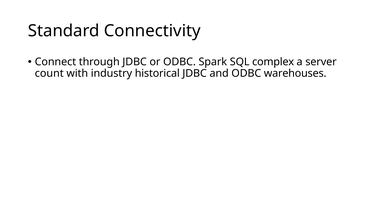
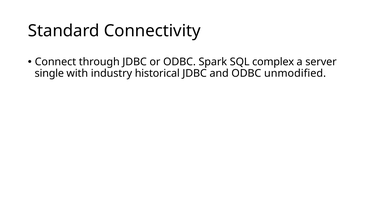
count: count -> single (49, 73)
warehouses: warehouses -> unmodified (295, 73)
